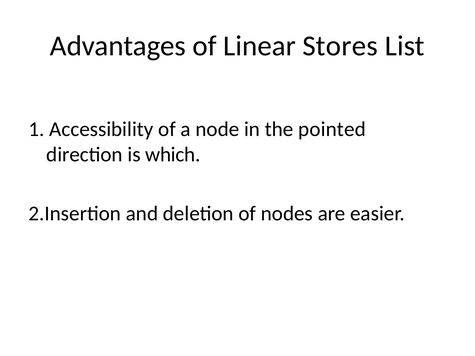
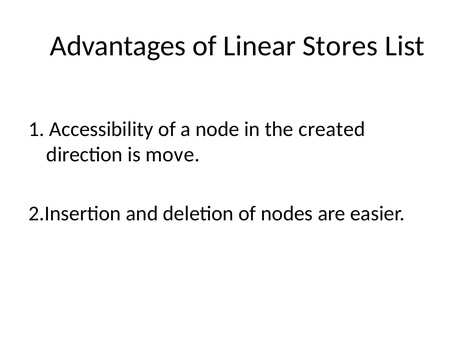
pointed: pointed -> created (332, 129)
which: which -> move (173, 155)
